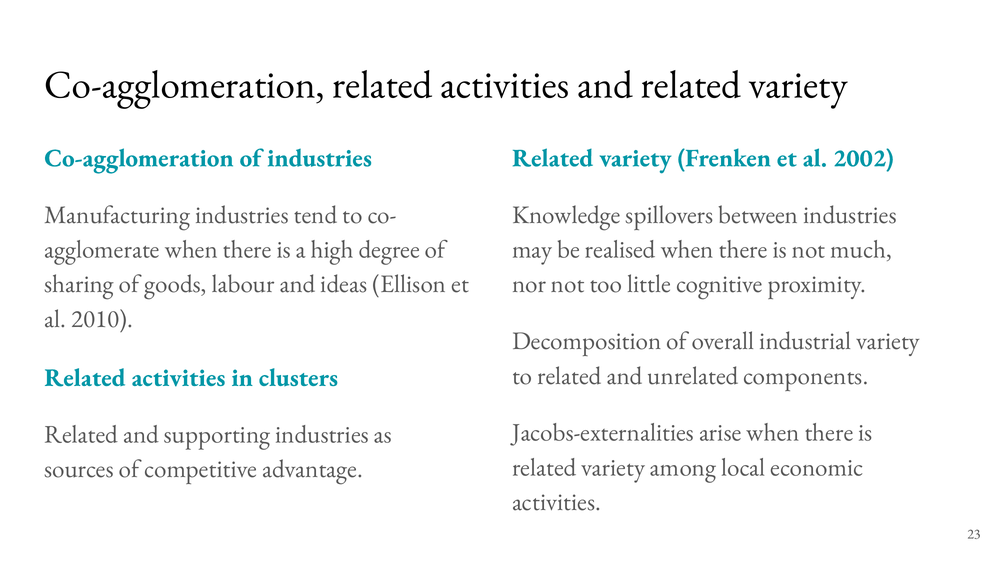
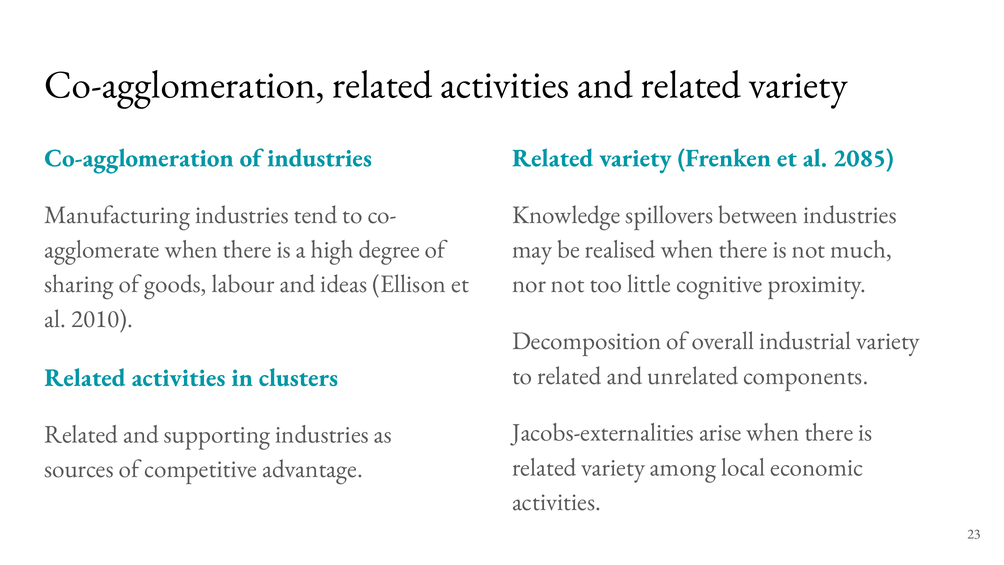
2002: 2002 -> 2085 (863, 158)
